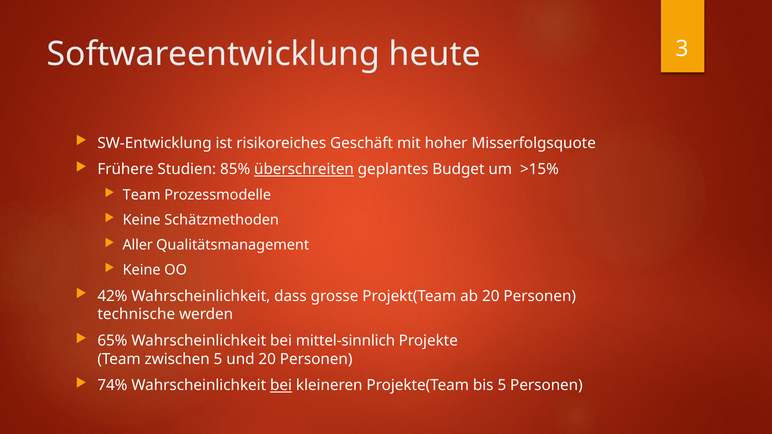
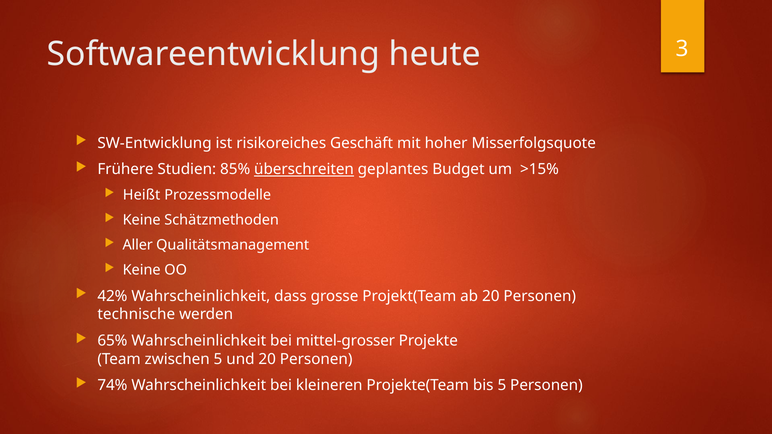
Team: Team -> Heißt (142, 195)
mittel-sinnlich: mittel-sinnlich -> mittel-grosser (345, 341)
bei underline: present -> none (281, 386)
